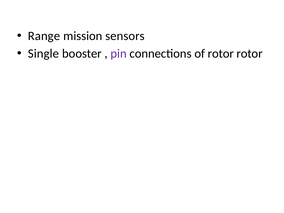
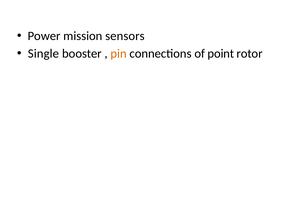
Range: Range -> Power (44, 36)
pin colour: purple -> orange (119, 54)
of rotor: rotor -> point (221, 54)
